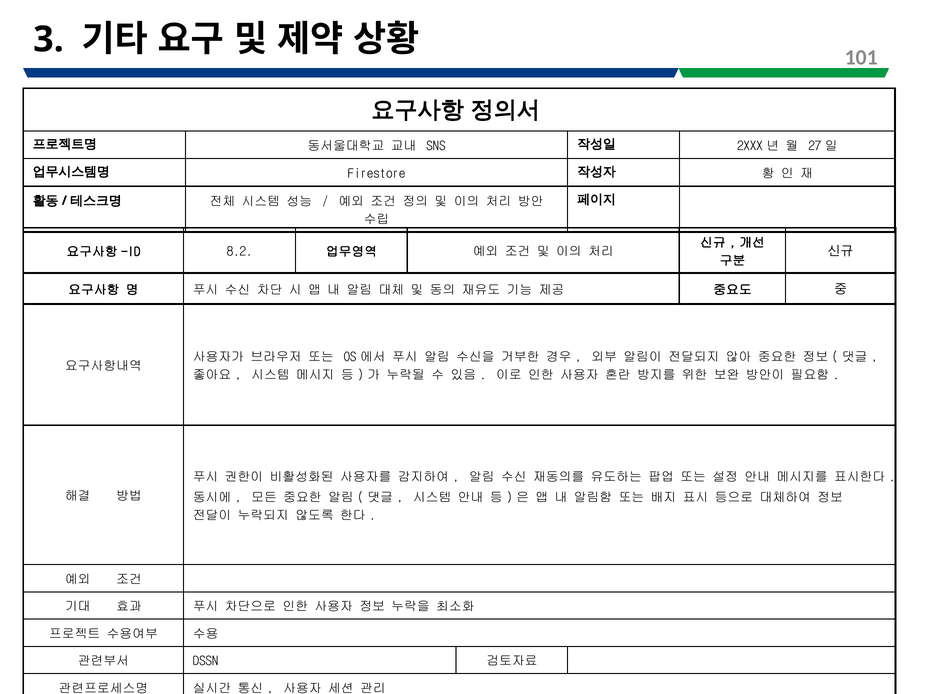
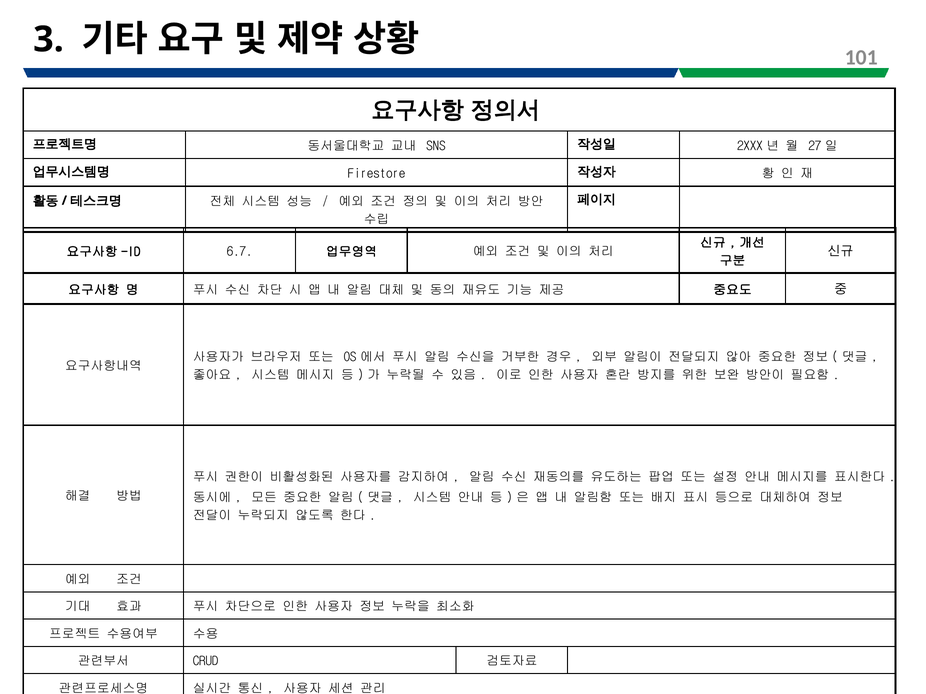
8.2: 8.2 -> 6.7 (240, 252)
DSSN: DSSN -> CRUD (206, 662)
